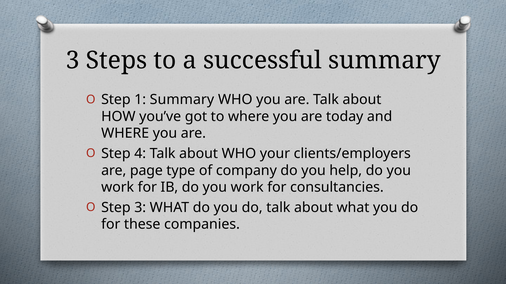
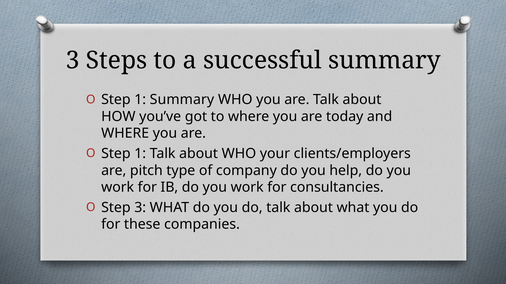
4: 4 -> 1 (140, 154)
page: page -> pitch (146, 171)
